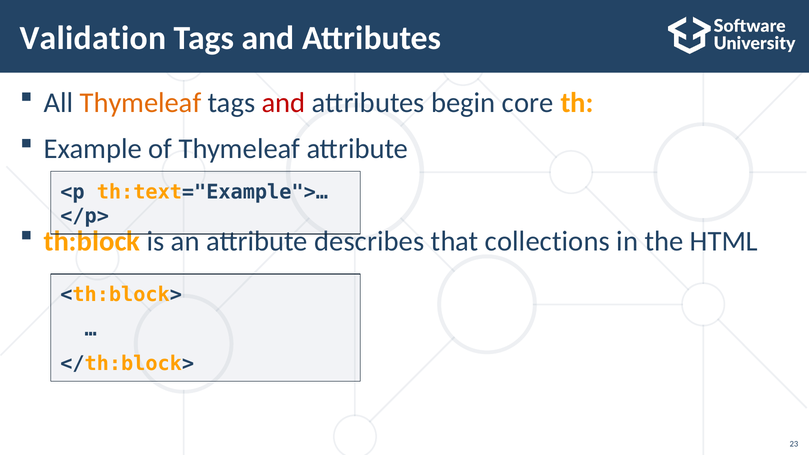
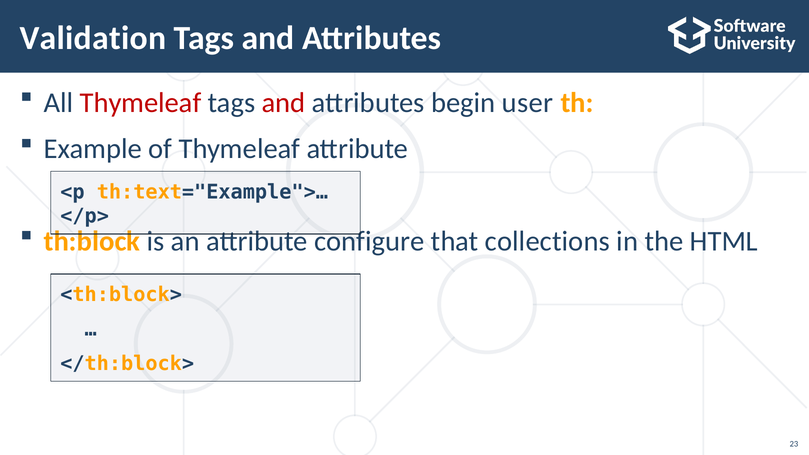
Thymeleaf colour: orange -> red (141, 103)
core: core -> user (528, 103)
describes: describes -> configure (369, 241)
